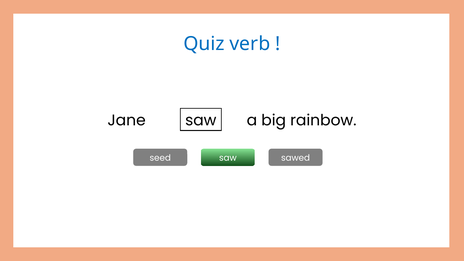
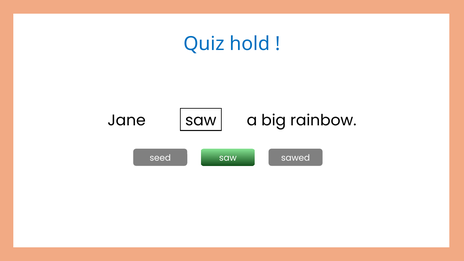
verb: verb -> hold (250, 44)
